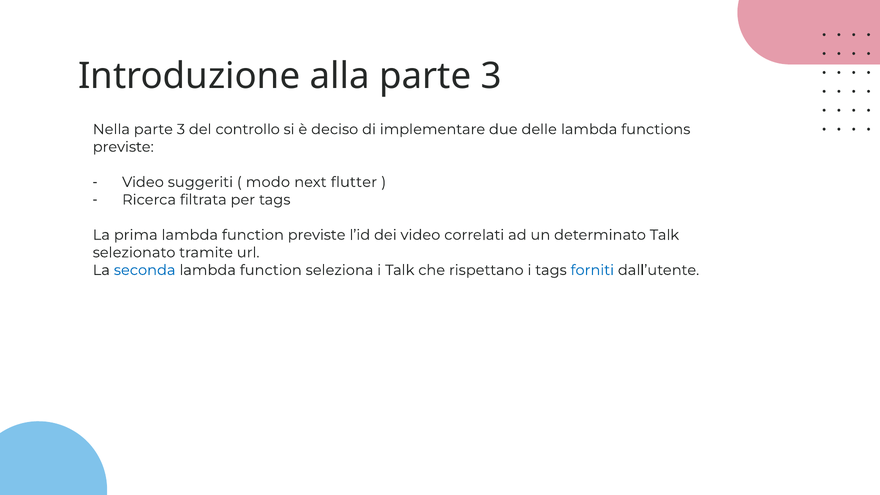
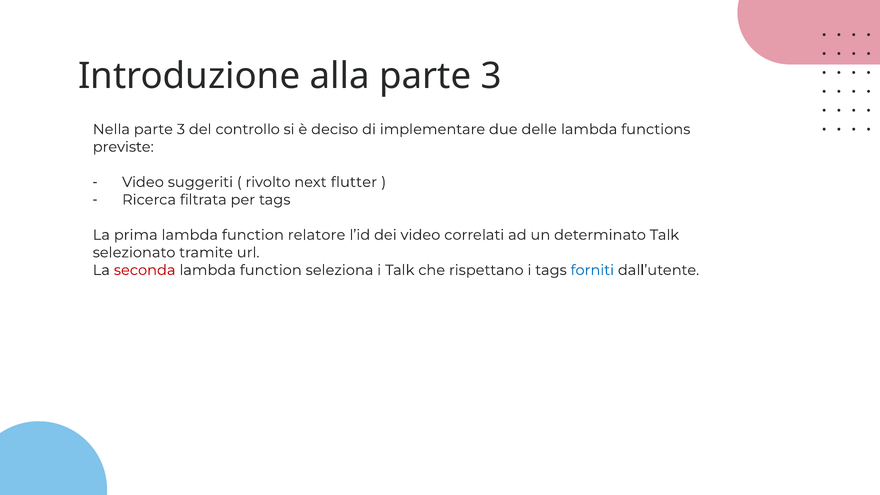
modo: modo -> rivolto (268, 182)
function previste: previste -> relatore (317, 235)
seconda colour: blue -> red (145, 270)
